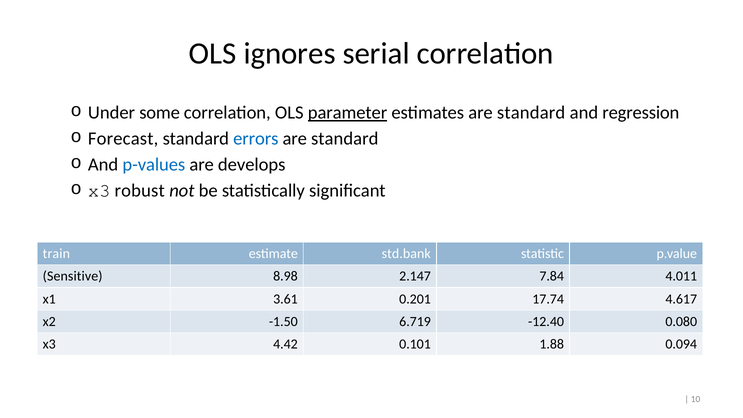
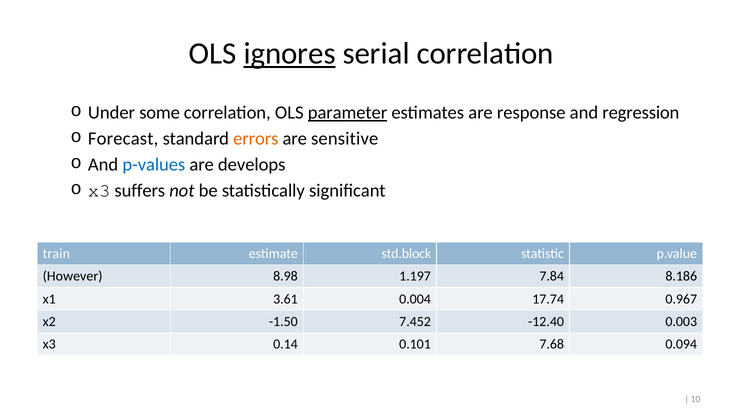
ignores underline: none -> present (290, 54)
estimates are standard: standard -> response (531, 113)
errors colour: blue -> orange (256, 139)
standard: standard -> sensitive (345, 139)
robust: robust -> suffers (140, 191)
std.bank: std.bank -> std.block (406, 254)
Sensitive: Sensitive -> However (73, 276)
2.147: 2.147 -> 1.197 (415, 276)
4.011: 4.011 -> 8.186 (681, 276)
0.201: 0.201 -> 0.004 (415, 299)
4.617: 4.617 -> 0.967 (681, 299)
6.719: 6.719 -> 7.452 (415, 322)
0.080: 0.080 -> 0.003 (681, 322)
4.42: 4.42 -> 0.14 (285, 344)
1.88: 1.88 -> 7.68 (552, 344)
